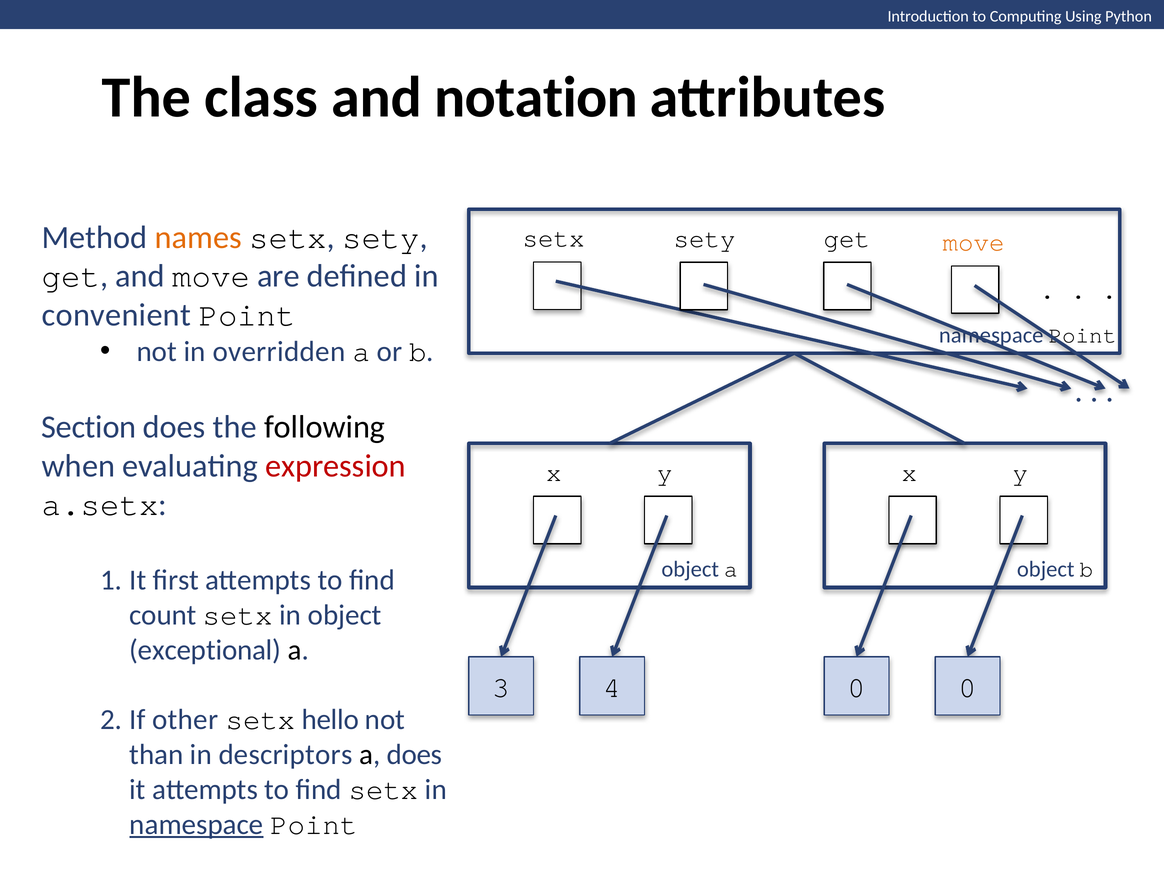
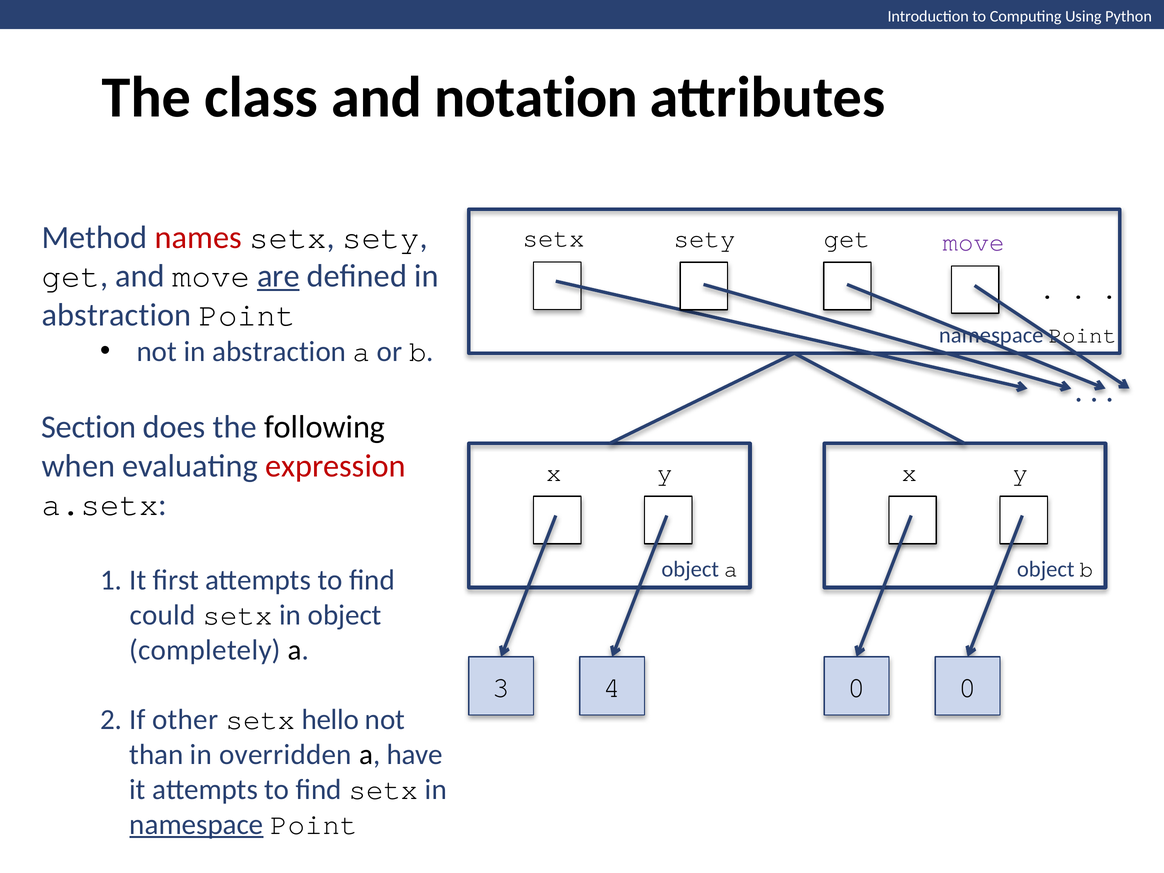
names colour: orange -> red (198, 237)
move colour: orange -> purple (974, 242)
are underline: none -> present (278, 276)
convenient: convenient -> abstraction (116, 315)
not in overridden: overridden -> abstraction (279, 352)
count: count -> could (163, 615)
exceptional: exceptional -> completely (205, 650)
descriptors: descriptors -> overridden (285, 755)
a does: does -> have (415, 755)
